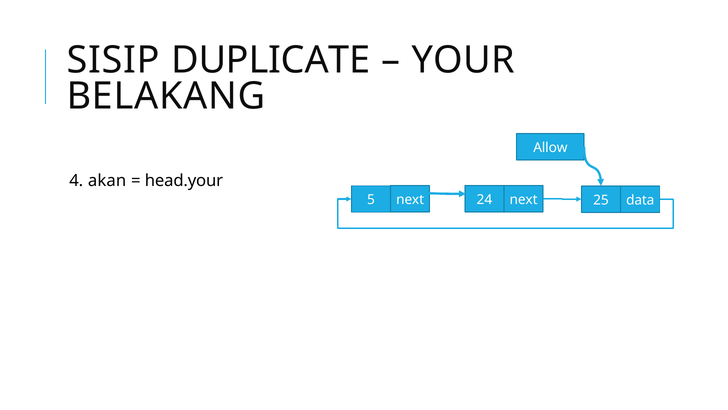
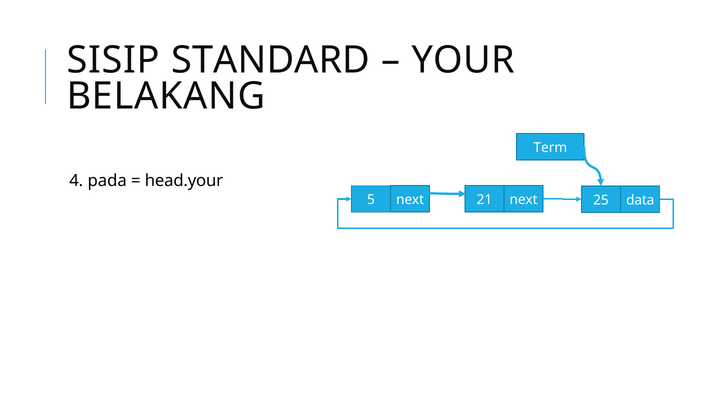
DUPLICATE: DUPLICATE -> STANDARD (271, 60)
Allow: Allow -> Term (550, 147)
akan: akan -> pada (107, 180)
24: 24 -> 21 (484, 199)
